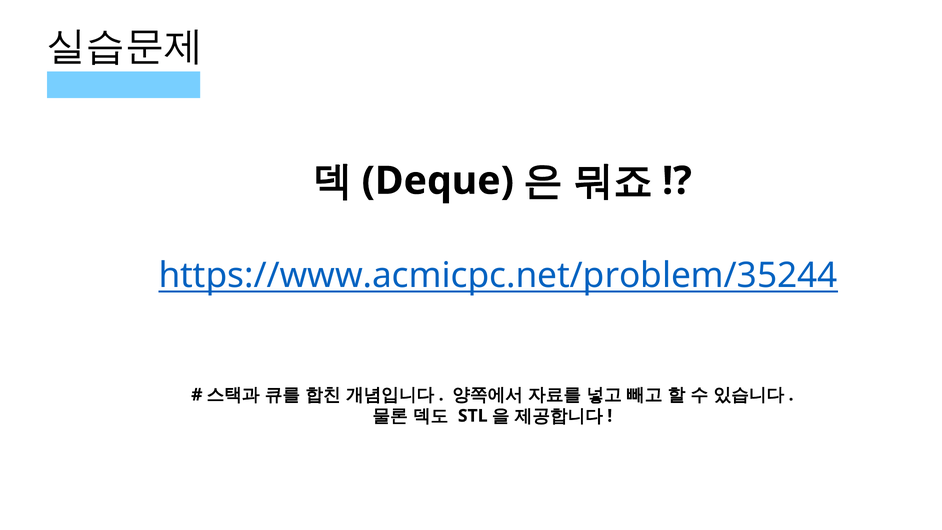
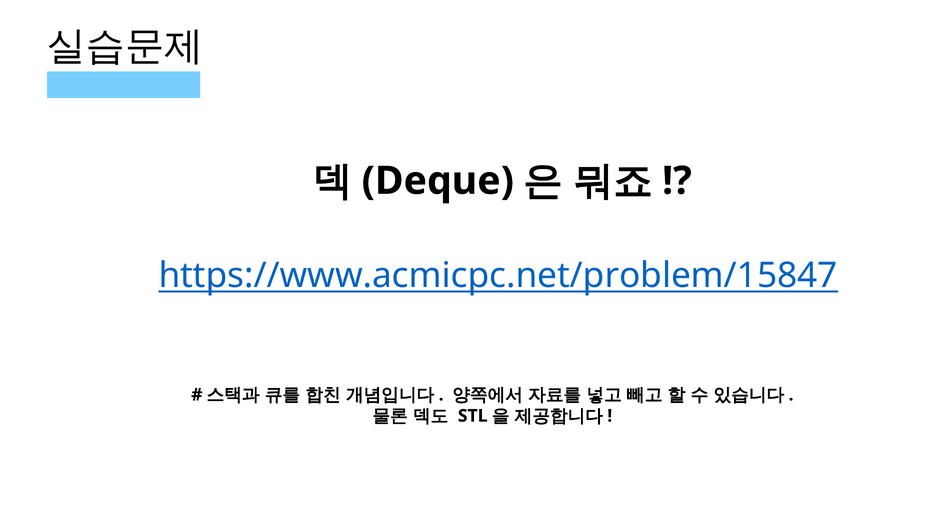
https://www.acmicpc.net/problem/35244: https://www.acmicpc.net/problem/35244 -> https://www.acmicpc.net/problem/15847 (498, 275)
